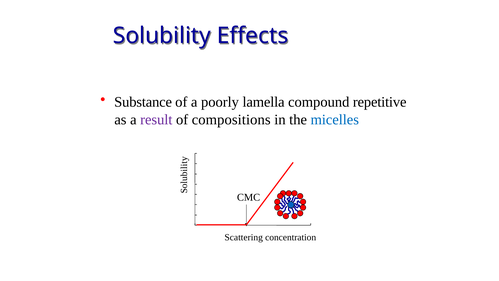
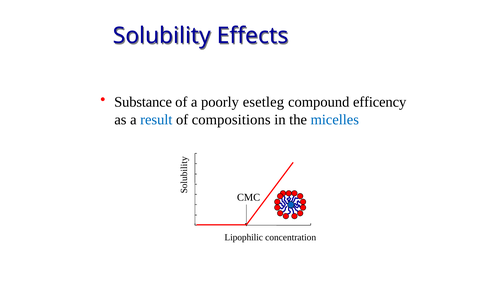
lamella: lamella -> esetleg (263, 102)
repetitive: repetitive -> efficency (380, 102)
result colour: purple -> blue (156, 119)
Scattering: Scattering -> Lipophilic (244, 237)
